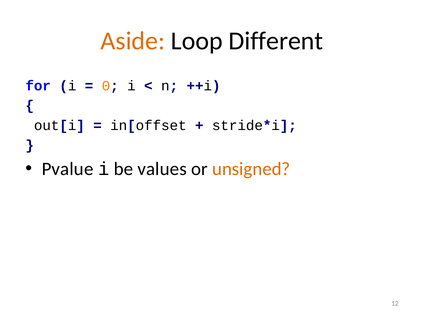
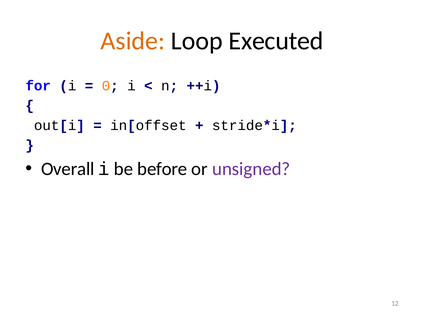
Different: Different -> Executed (276, 41)
Pvalue: Pvalue -> Overall (68, 169)
values: values -> before (162, 169)
unsigned colour: orange -> purple (251, 169)
